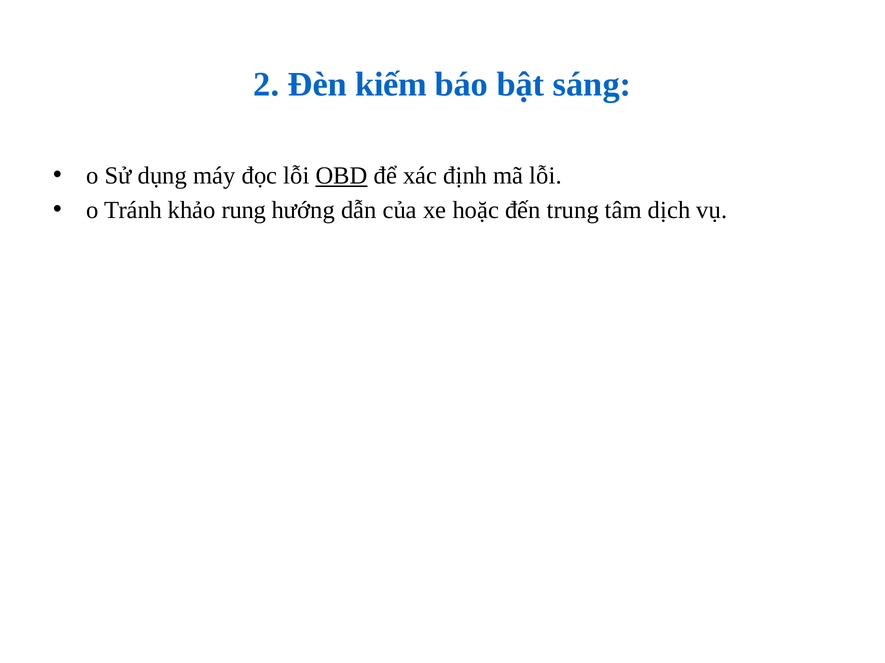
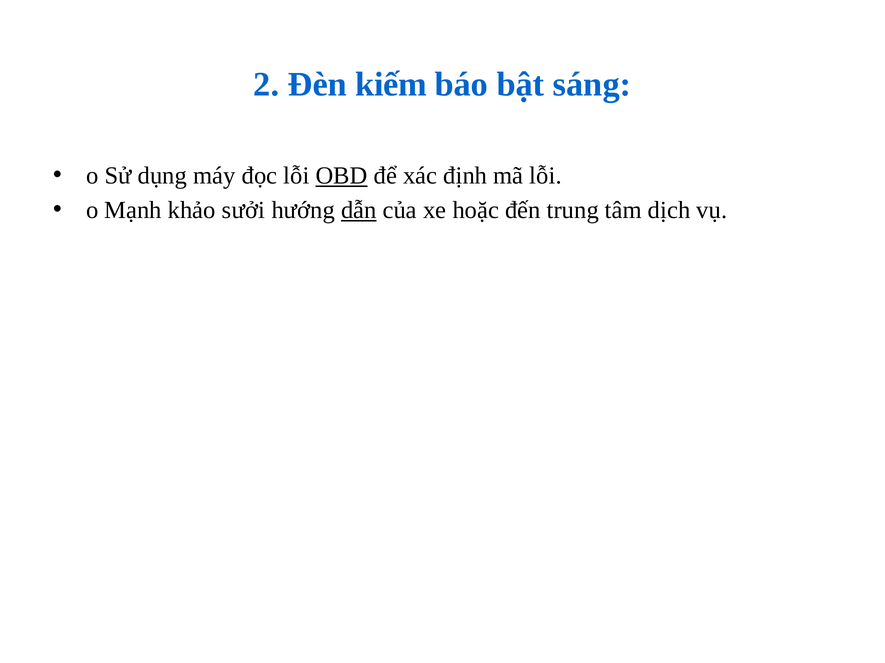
Tránh: Tránh -> Mạnh (133, 210)
rung: rung -> sưởi (244, 210)
dẫn underline: none -> present (359, 210)
